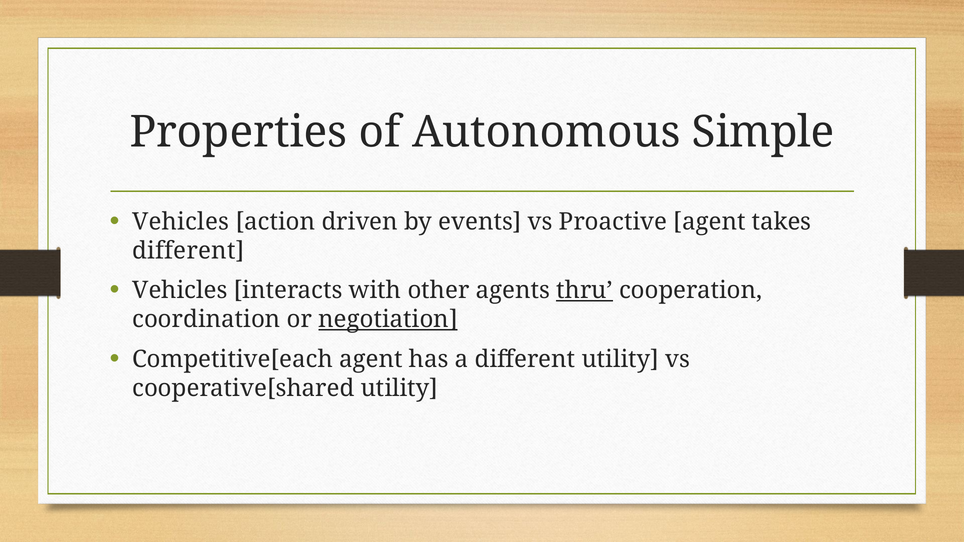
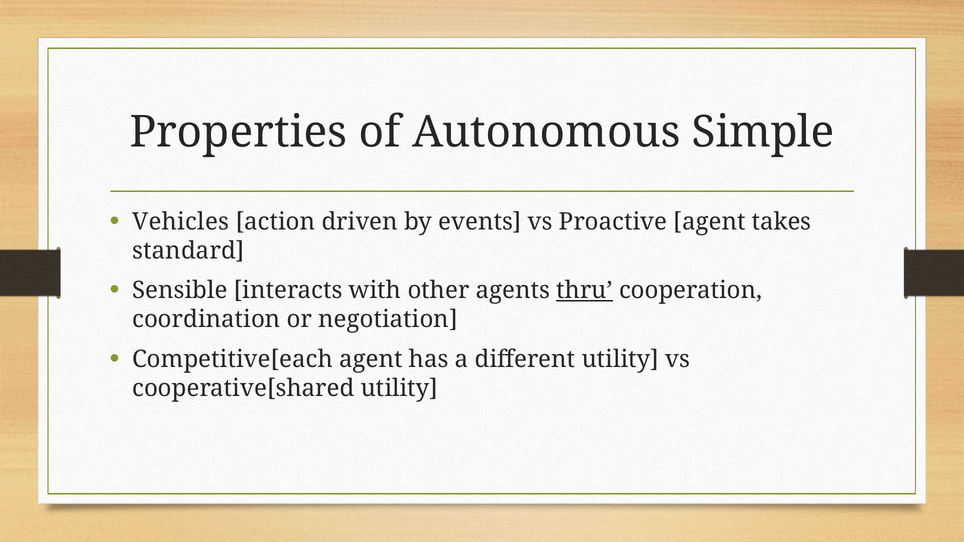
different: different -> standard (188, 251)
Vehicles: Vehicles -> Sensible (180, 291)
negotiation underline: present -> none (388, 320)
